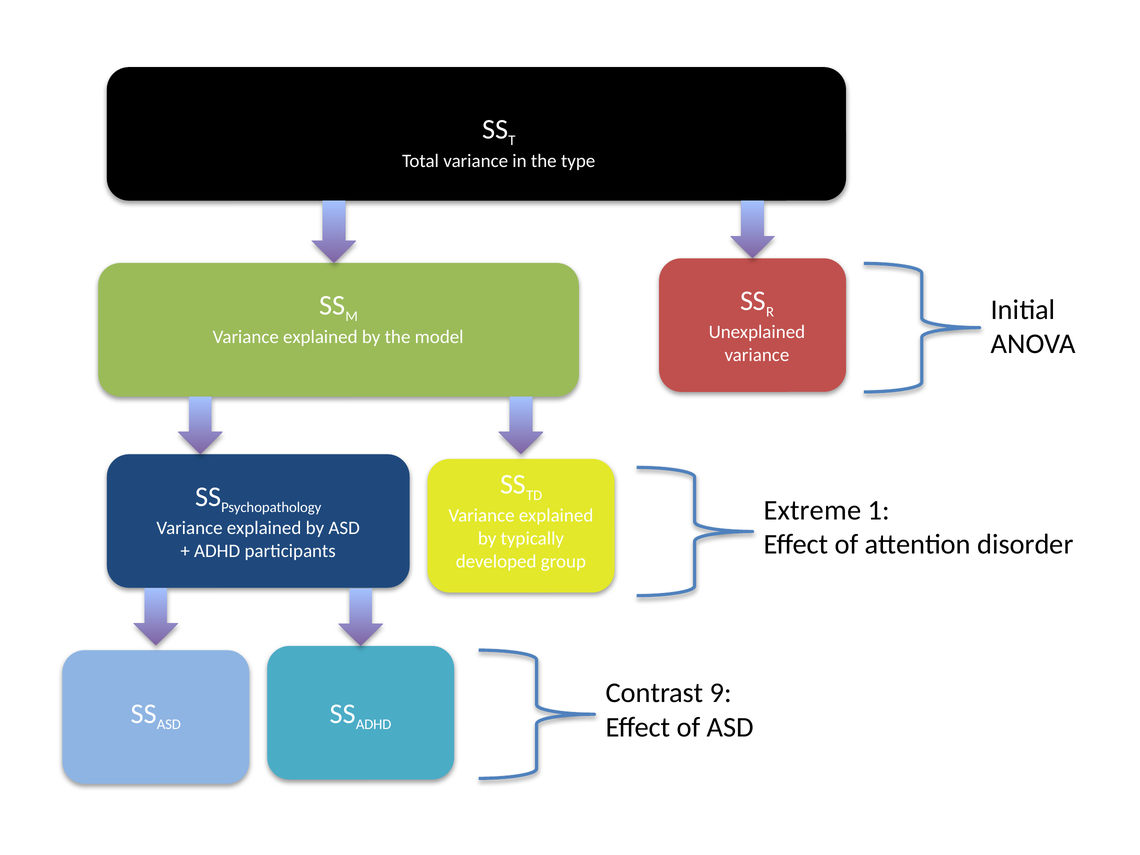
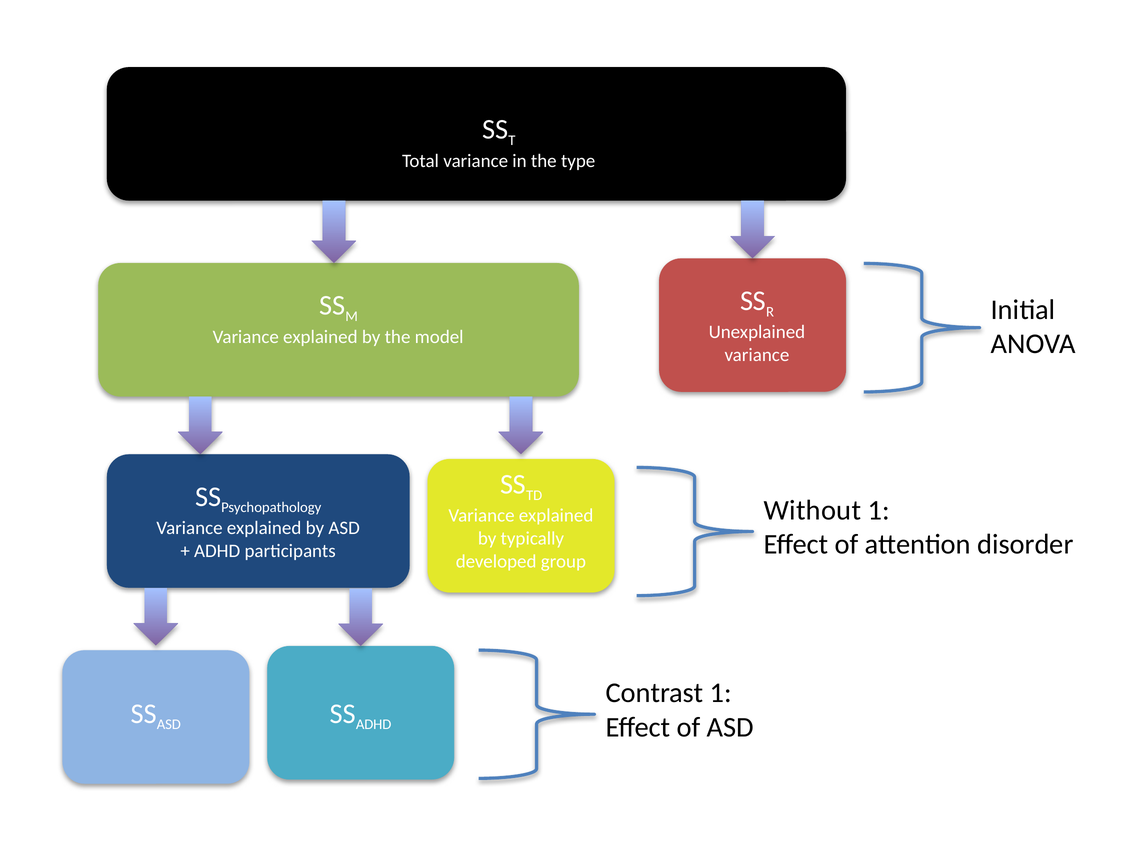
Extreme: Extreme -> Without (812, 510)
Contrast 9: 9 -> 1 (721, 693)
